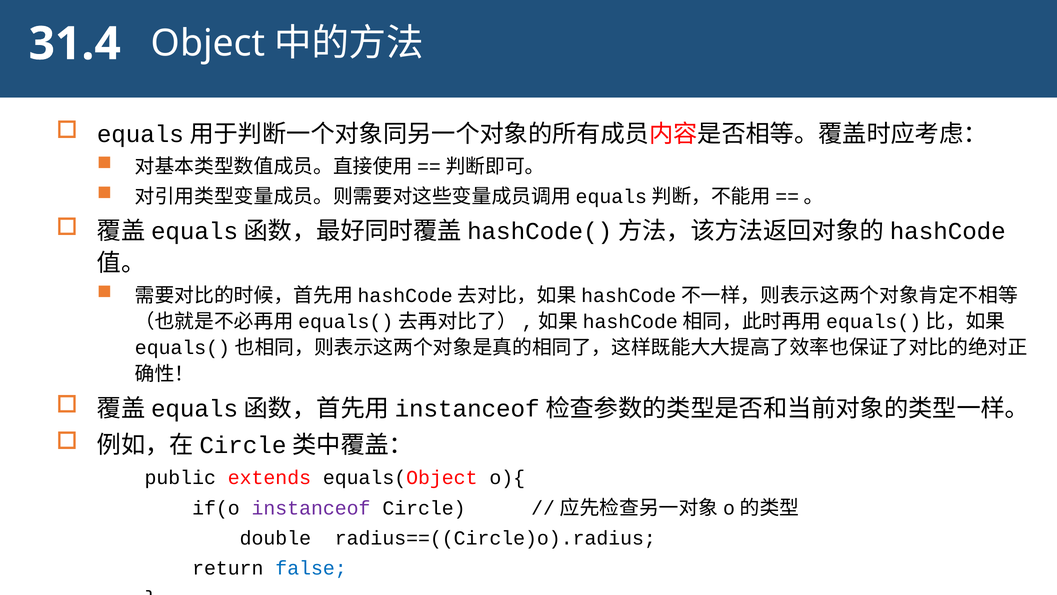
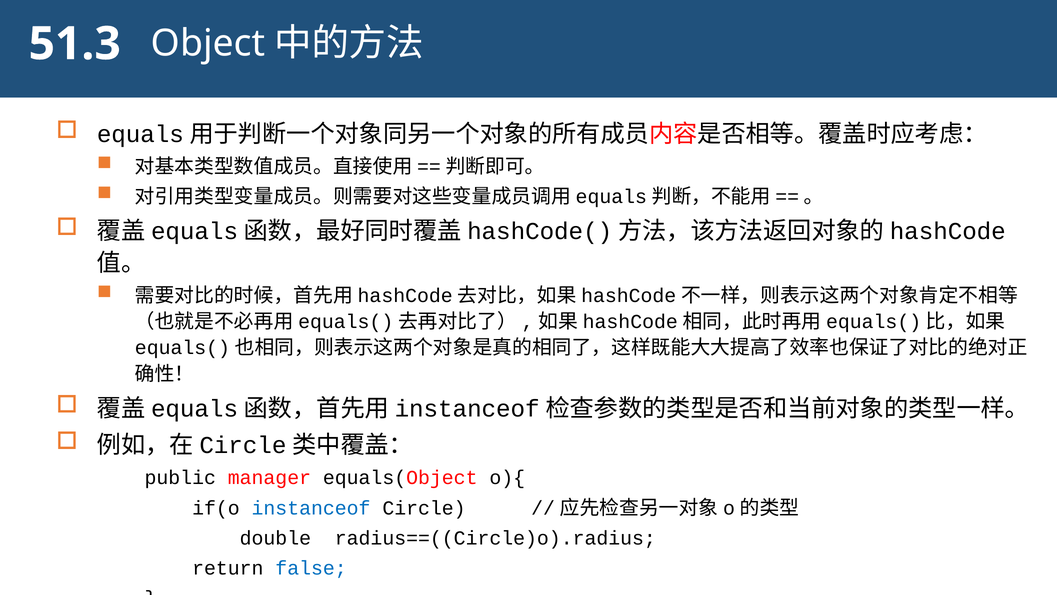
31.4: 31.4 -> 51.3 (75, 44)
extends: extends -> manager (269, 478)
instanceof colour: purple -> blue (311, 508)
